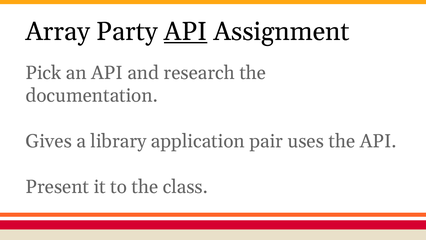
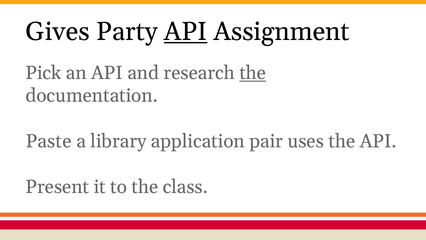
Array: Array -> Gives (58, 31)
the underline: none -> present (253, 73)
Gives: Gives -> Paste (49, 141)
